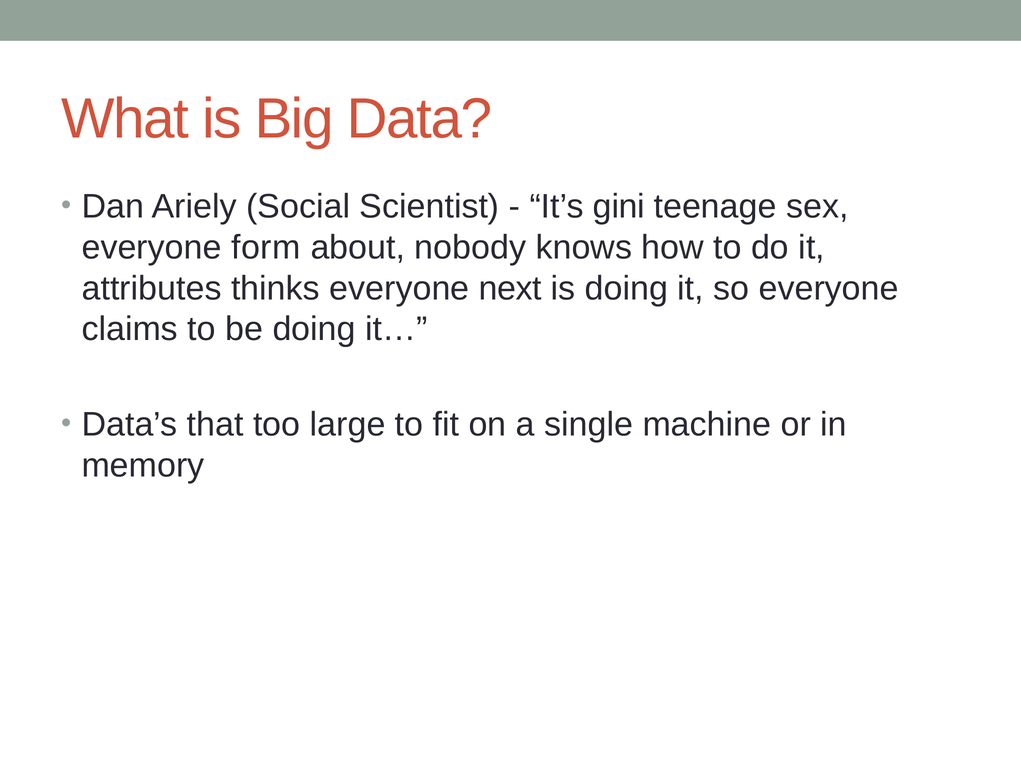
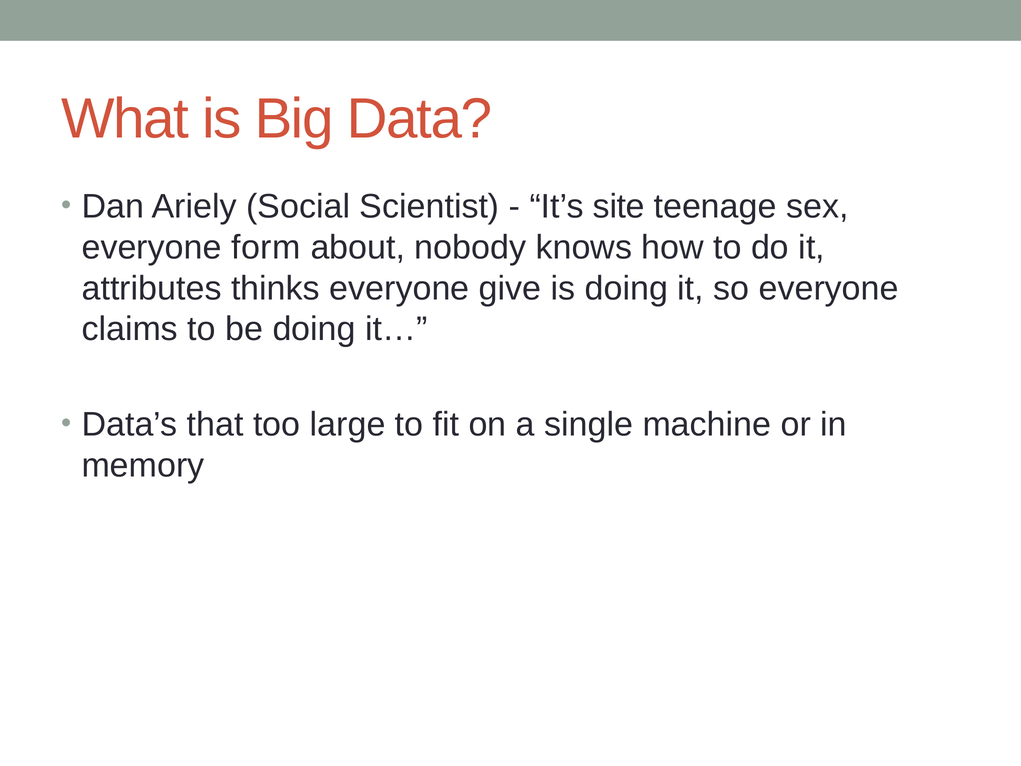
gini: gini -> site (619, 207)
next: next -> give (510, 288)
